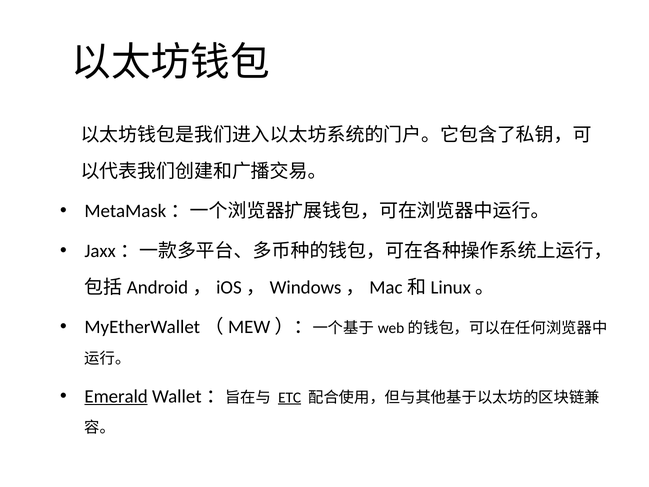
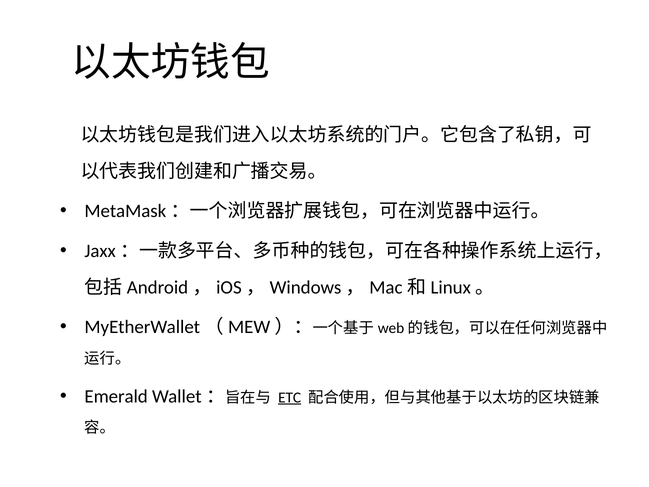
Emerald underline: present -> none (116, 396)
